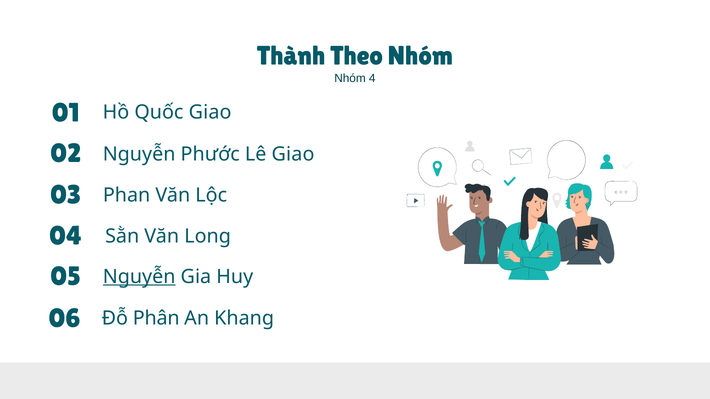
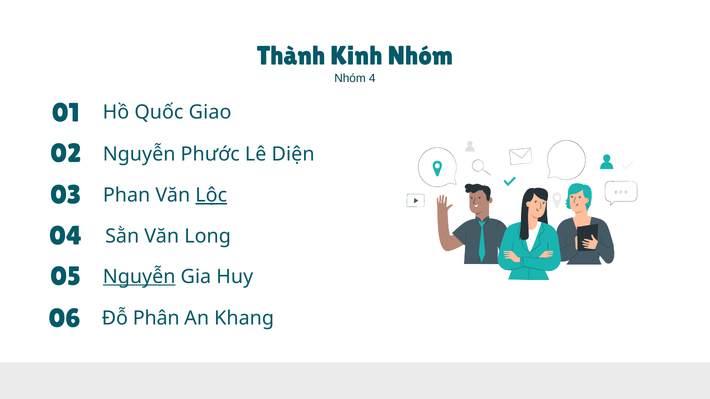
Theo: Theo -> Kinh (356, 56)
Lê Giao: Giao -> Diện (293, 154)
Lộc underline: none -> present (211, 195)
